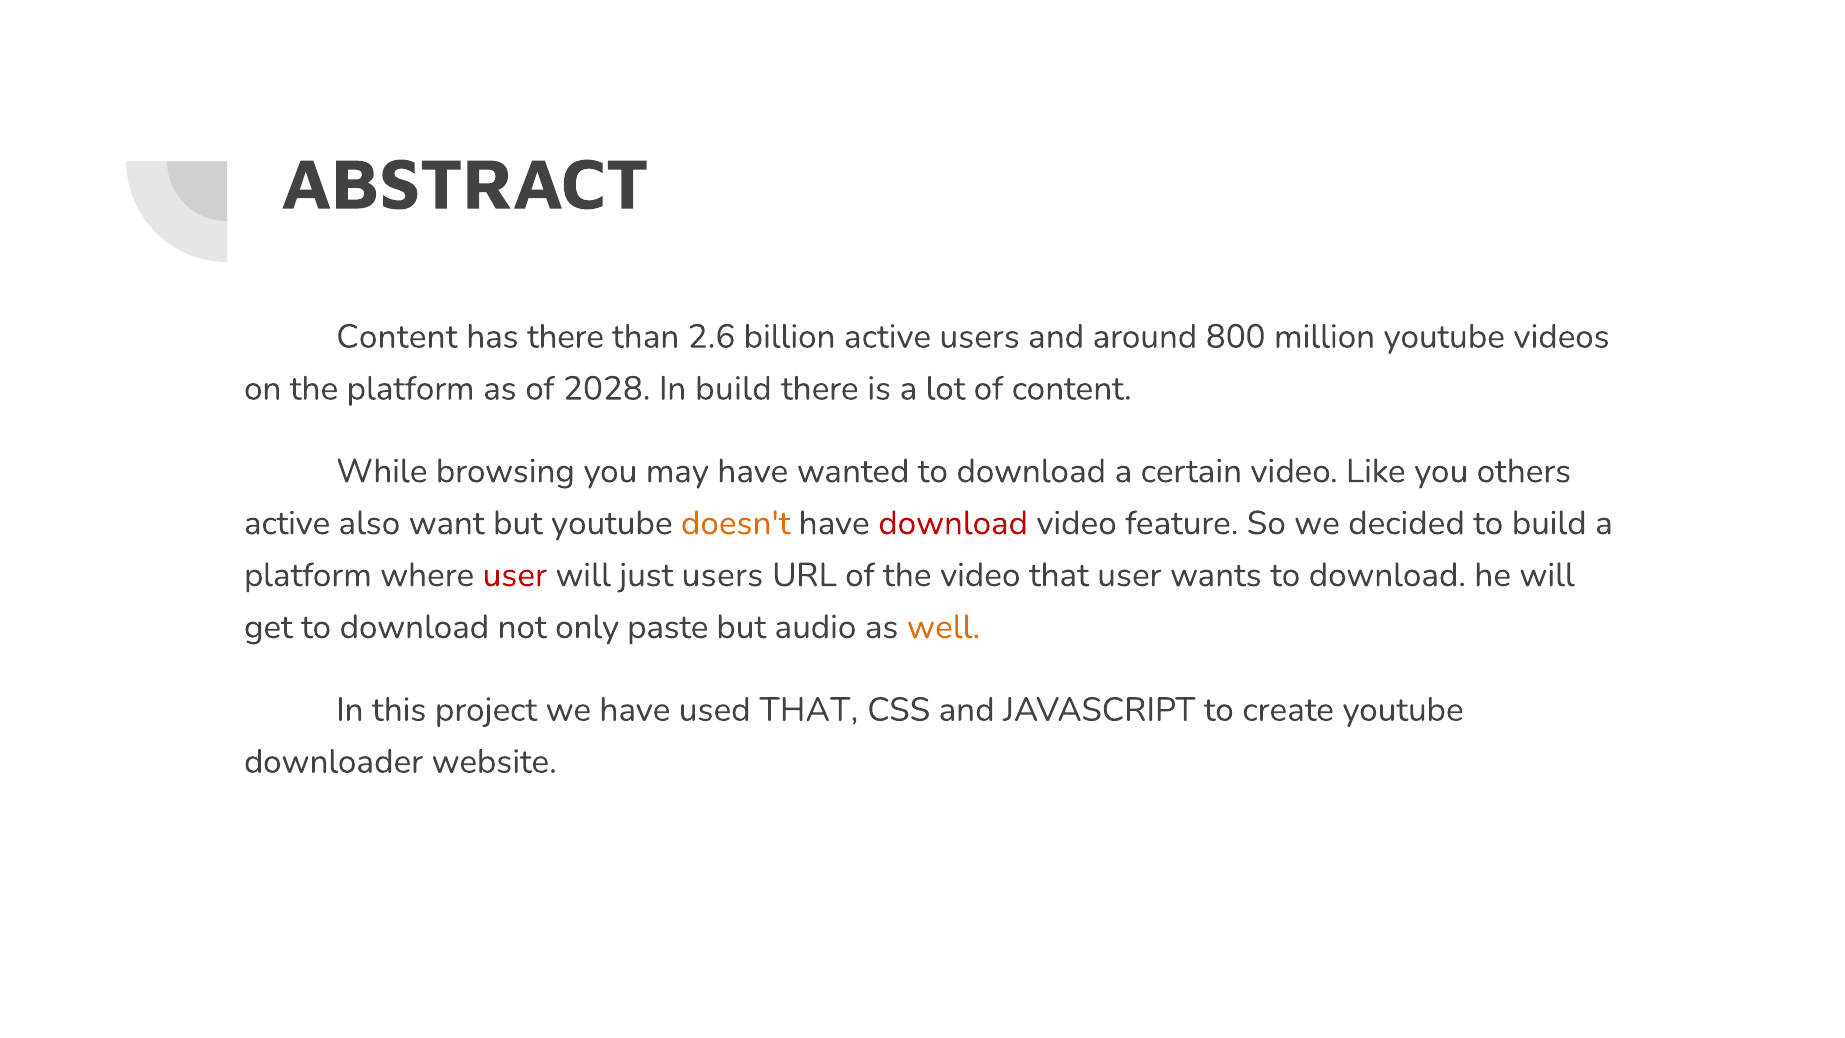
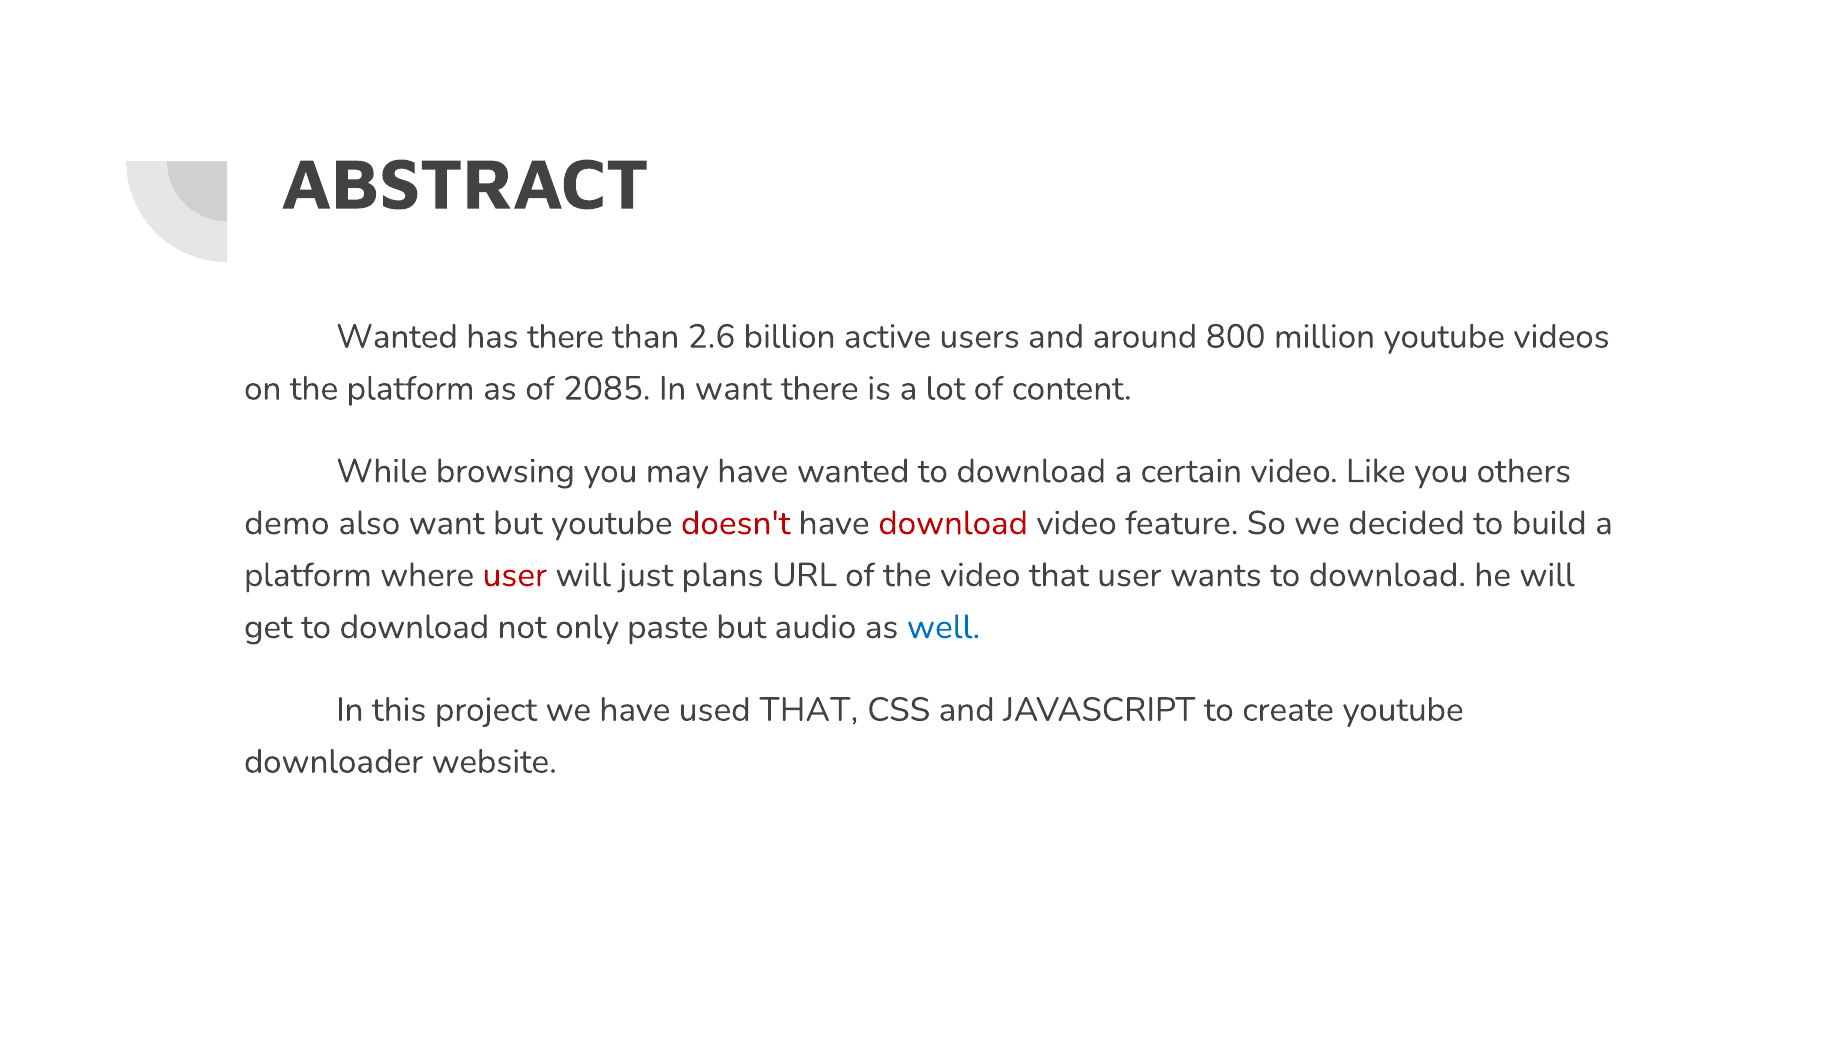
Content: Content -> Wanted (397, 337)
2028: 2028 -> 2085 (607, 389)
In build: build -> want (733, 389)
active: active -> demo (287, 523)
doesn't colour: orange -> red (736, 523)
just users: users -> plans (723, 575)
well colour: orange -> blue (944, 627)
